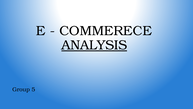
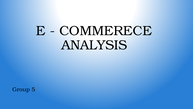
ANALYSIS underline: present -> none (94, 45)
